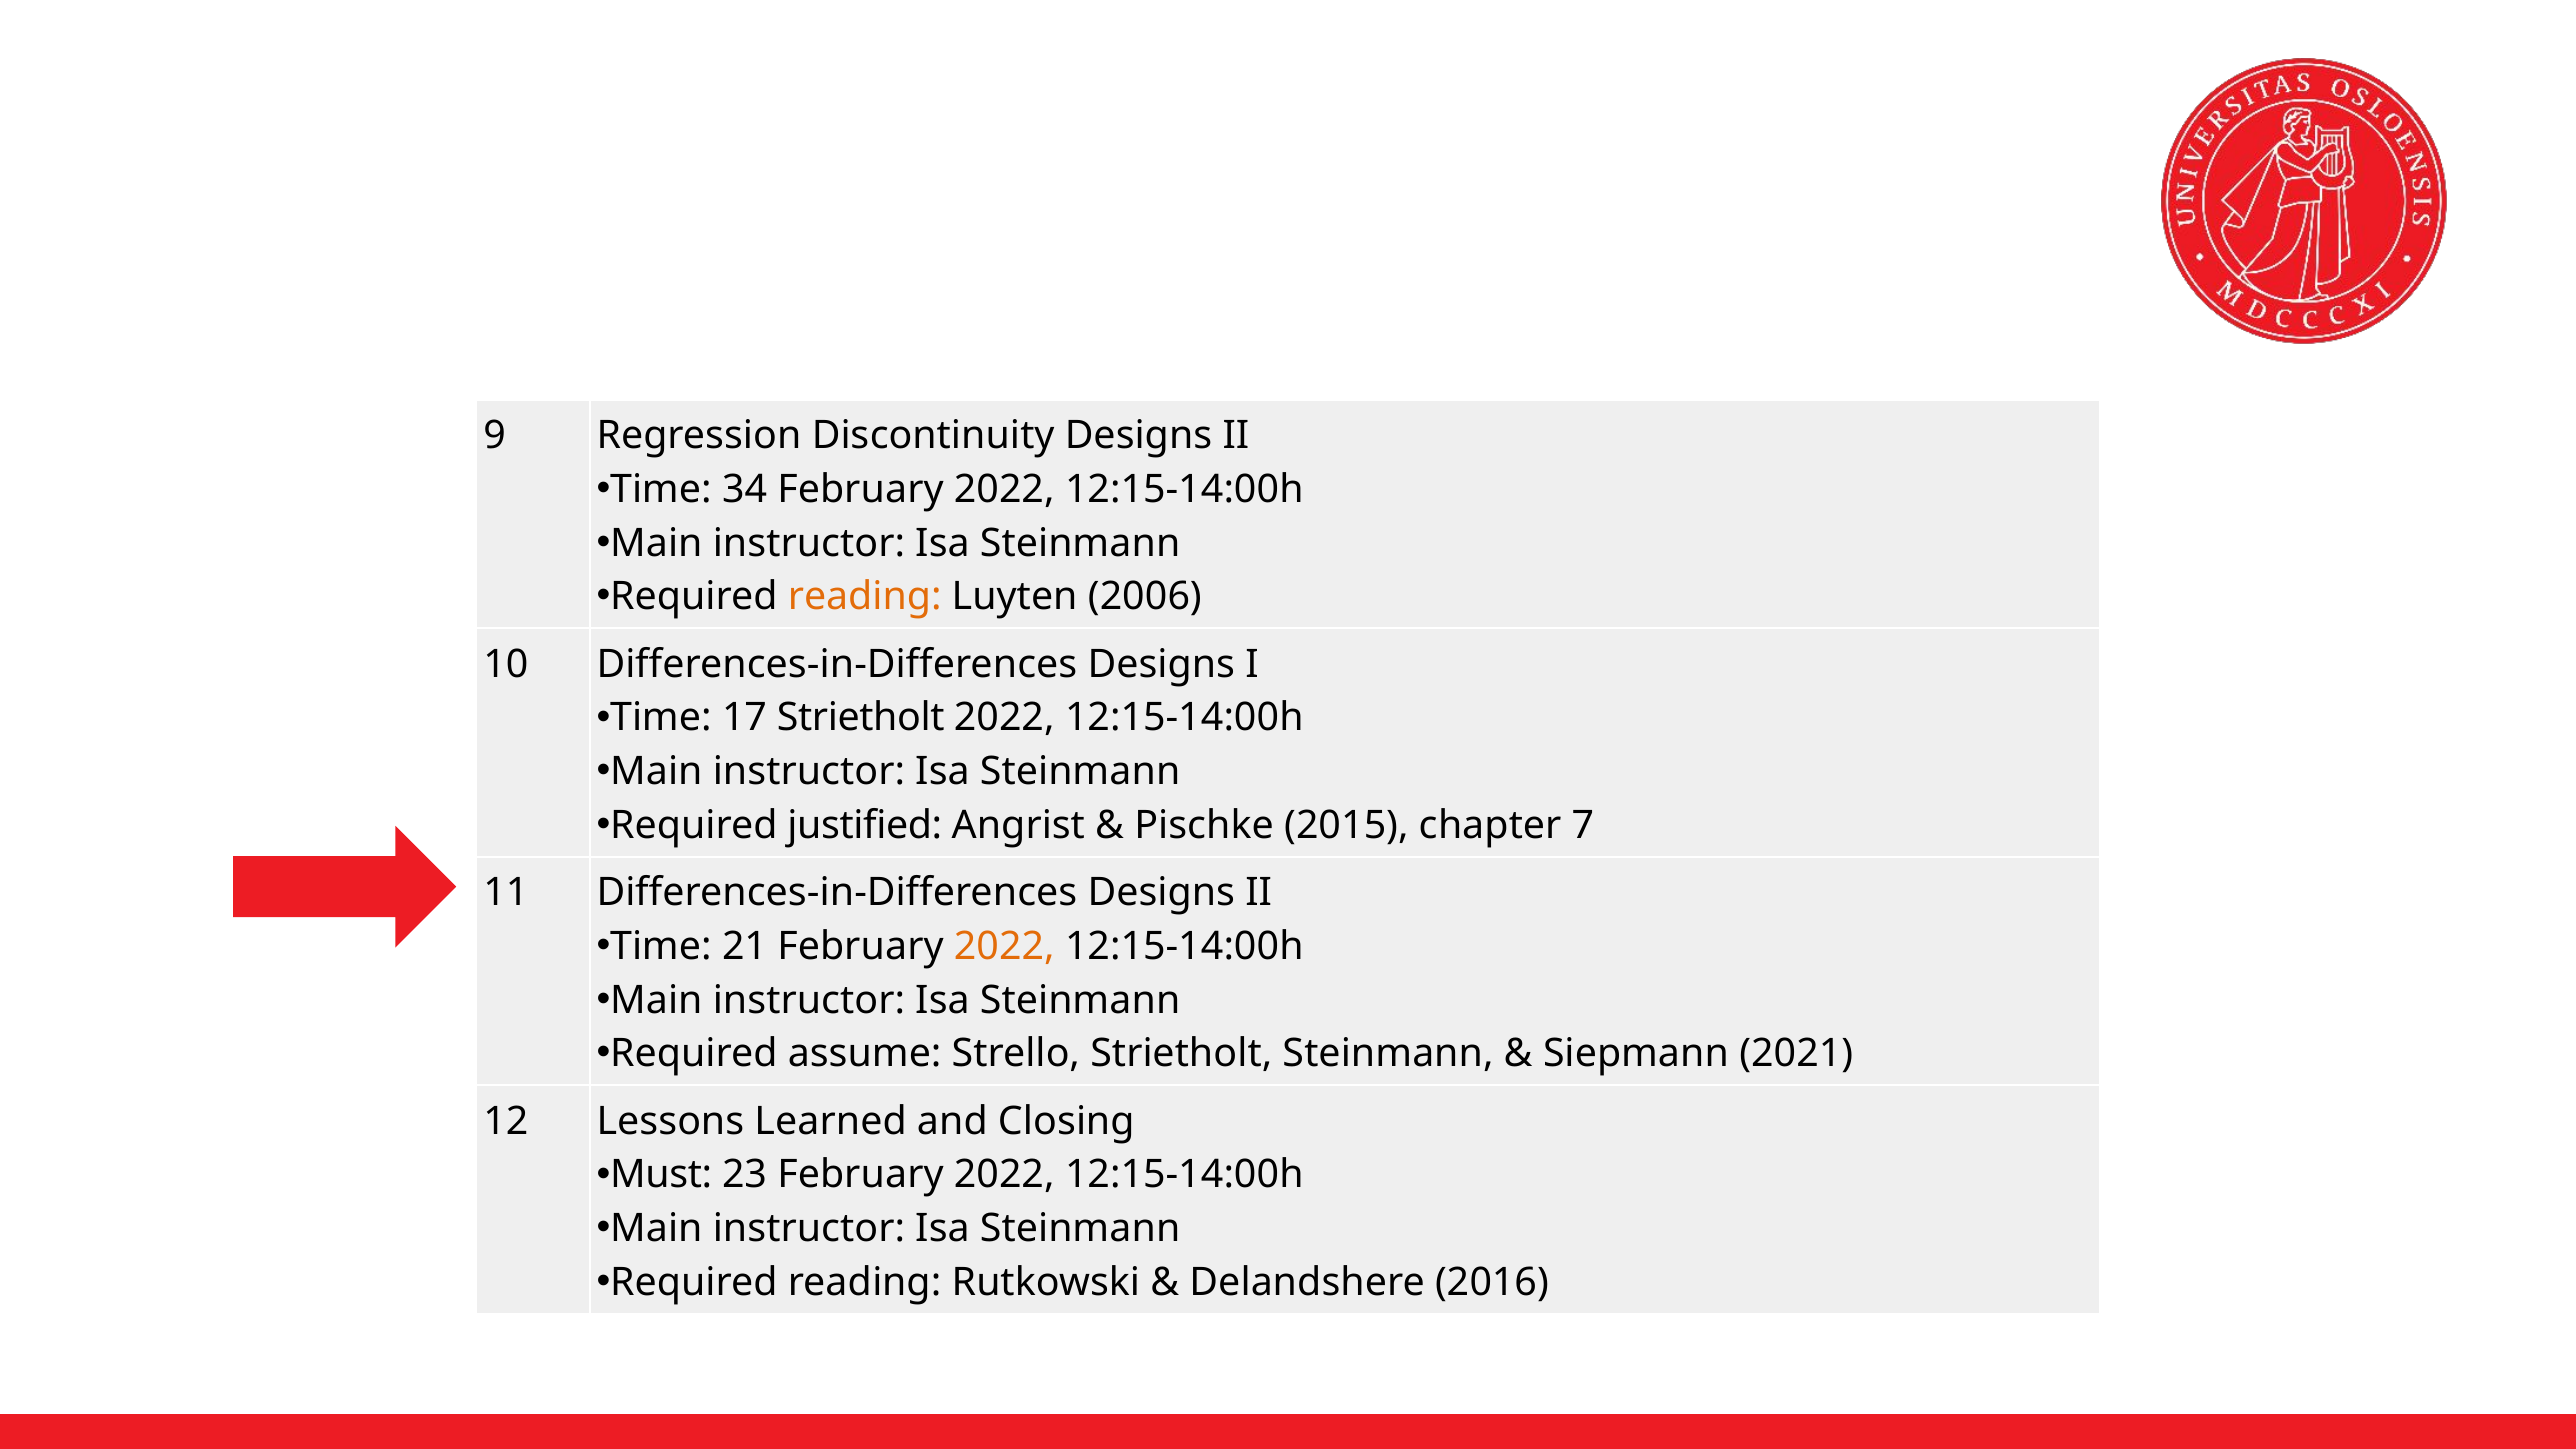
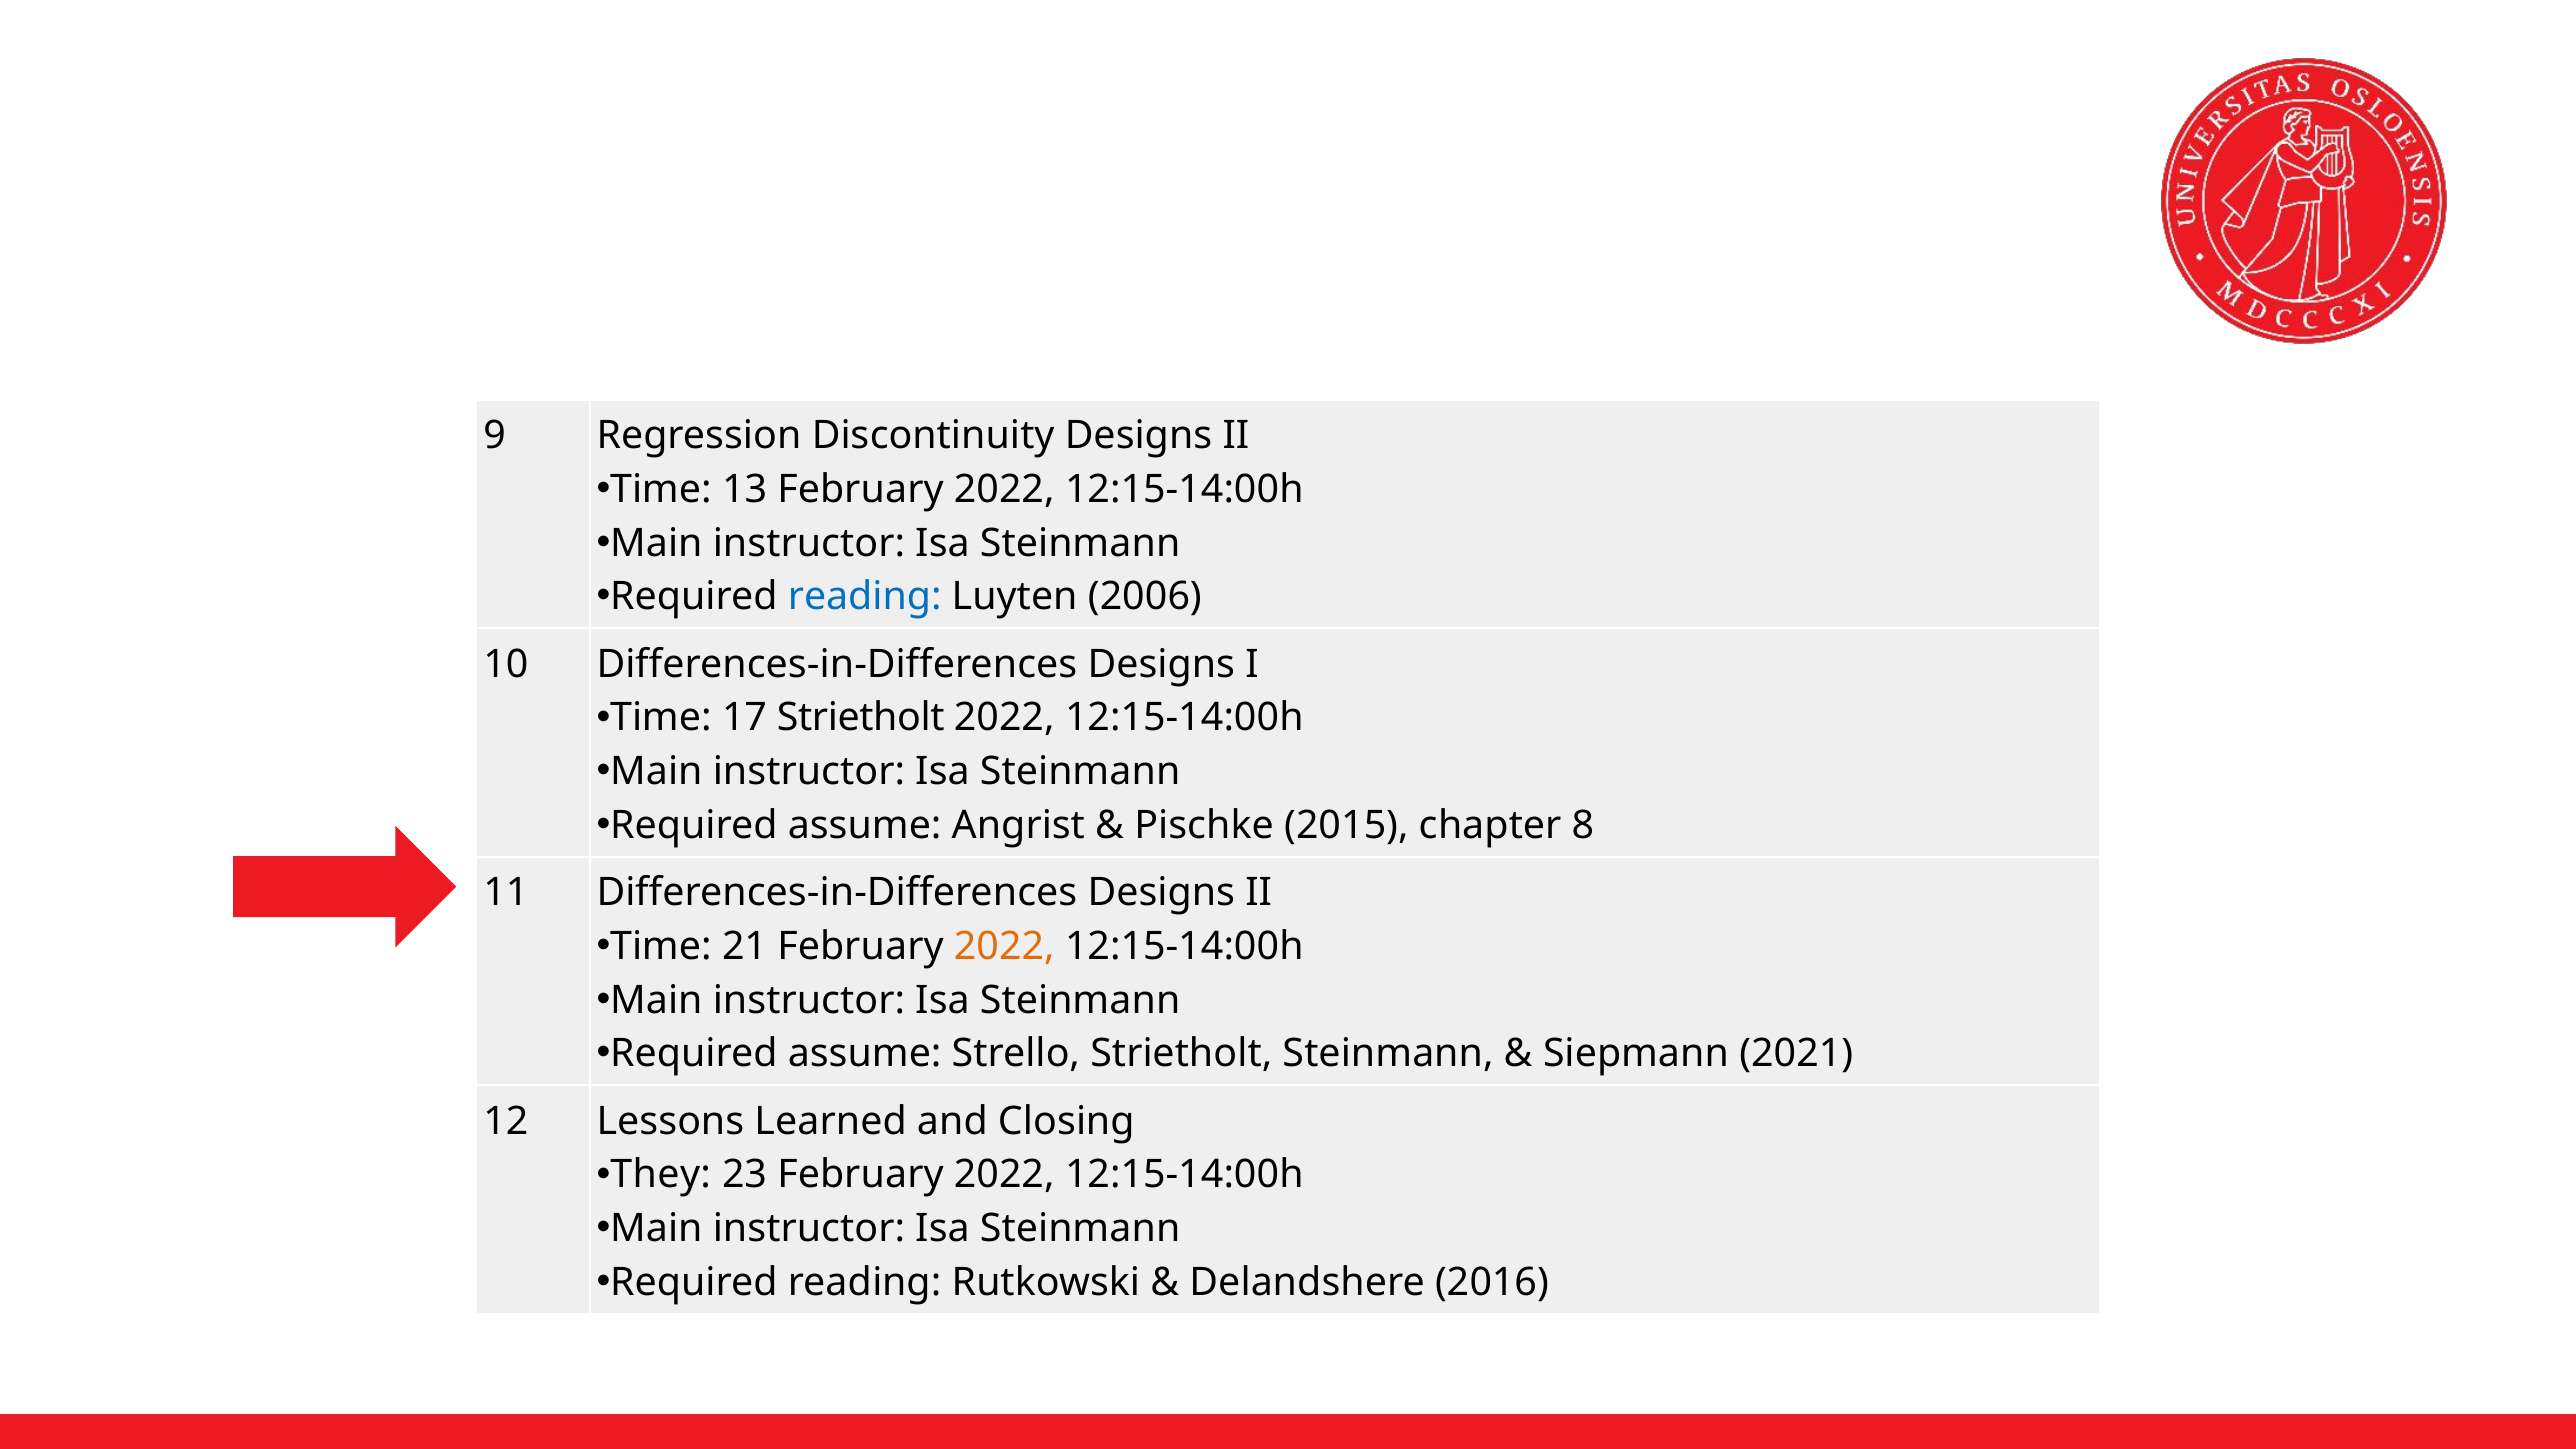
34: 34 -> 13 (745, 489)
reading colour: orange -> blue (865, 597)
justified: justified -> assume (865, 825)
7: 7 -> 8 (1583, 825)
Must: Must -> They (661, 1175)
